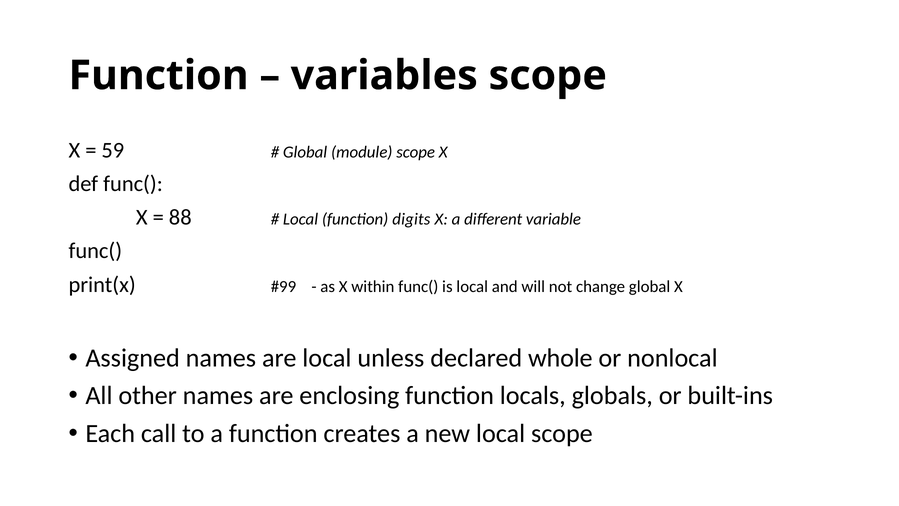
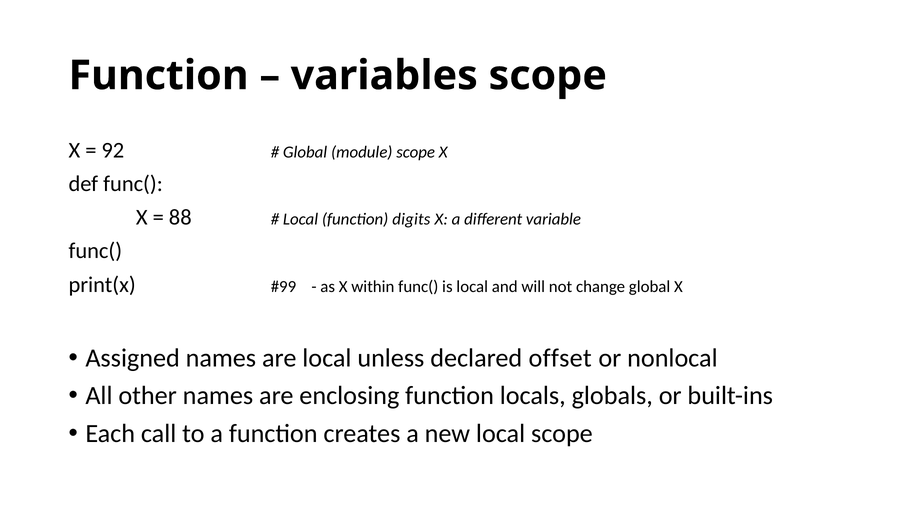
59: 59 -> 92 (113, 150)
whole: whole -> offset (560, 358)
